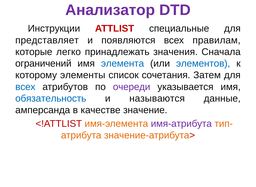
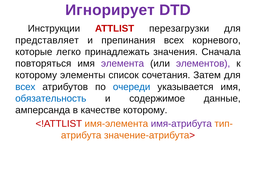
Анализатор: Анализатор -> Игнорирует (110, 10)
специальные: специальные -> перезагрузки (179, 29)
появляются: появляются -> препинания (128, 40)
правилам: правилам -> корневого (217, 40)
ограничений: ограничений -> повторяться (43, 64)
элемента colour: blue -> purple (123, 64)
элементов colour: blue -> purple (203, 64)
очереди colour: purple -> blue (132, 87)
называются: называются -> содержимое (157, 99)
качестве значение: значение -> которому (145, 110)
